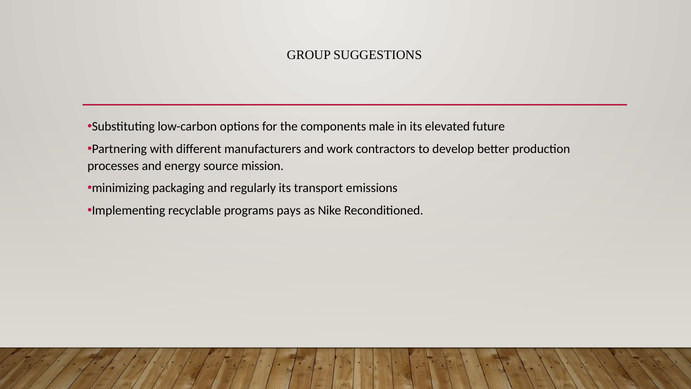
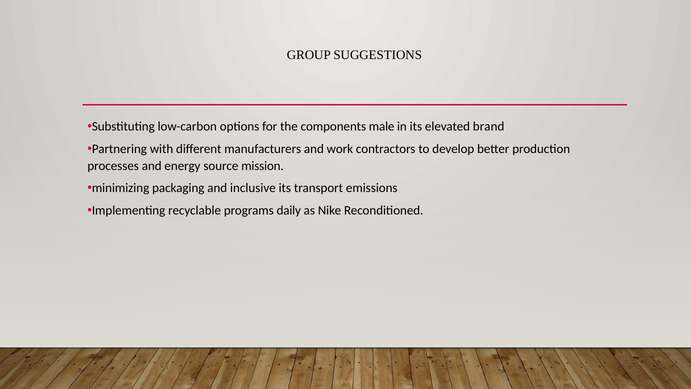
future: future -> brand (489, 127)
regularly: regularly -> inclusive (253, 188)
pays: pays -> daily (289, 210)
